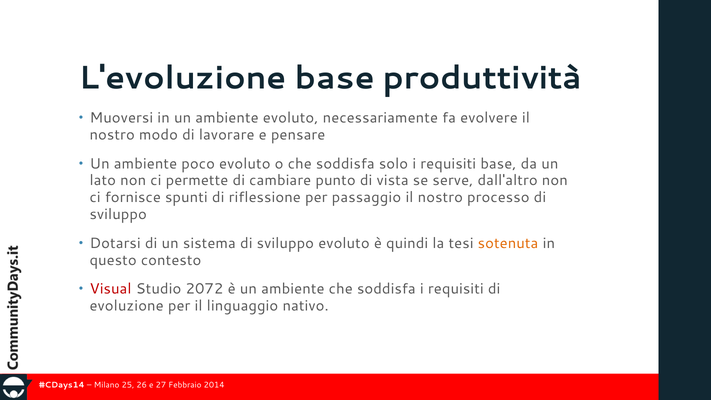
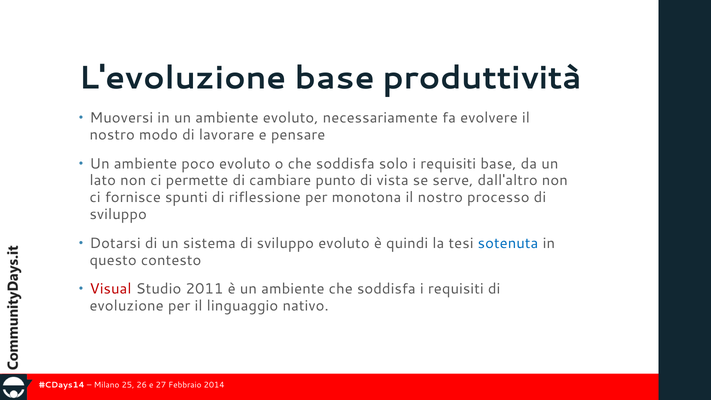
passaggio: passaggio -> monotona (366, 197)
sotenuta colour: orange -> blue (508, 243)
2072: 2072 -> 2011 (204, 289)
